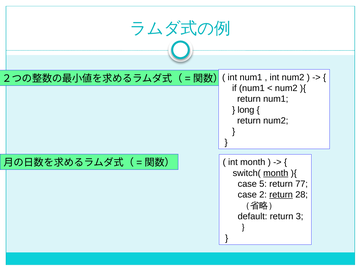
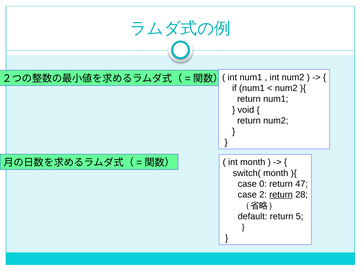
long: long -> void (246, 110)
month underline: present -> none (276, 173)
5: 5 -> 0 (263, 184)
77: 77 -> 47 (302, 184)
3: 3 -> 5 (300, 216)
